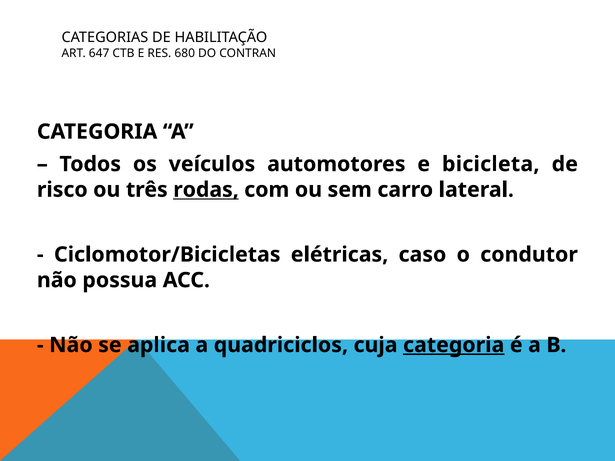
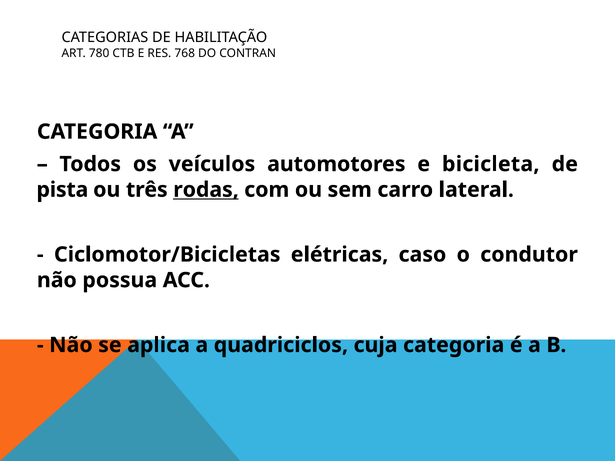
647: 647 -> 780 (99, 53)
680: 680 -> 768 (185, 53)
risco: risco -> pista (62, 190)
categoria underline: present -> none (454, 345)
